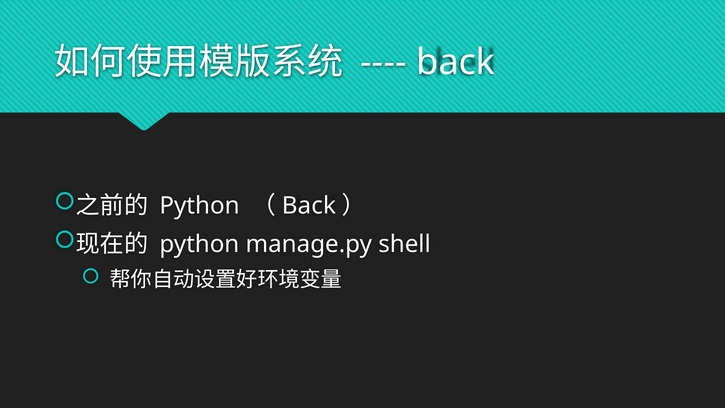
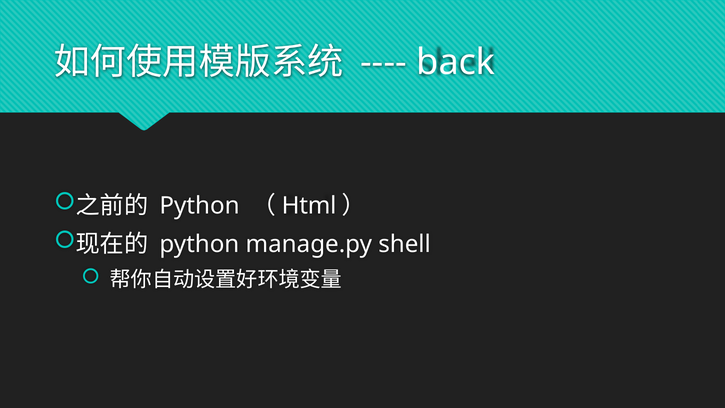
Back: Back -> Html (309, 206)
